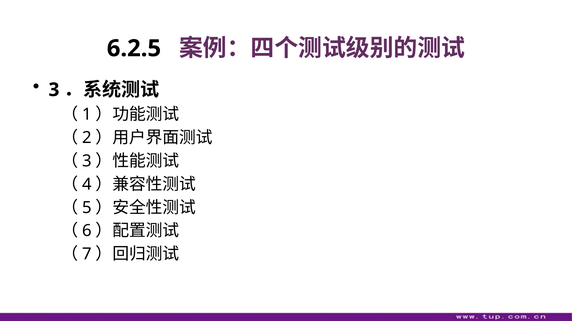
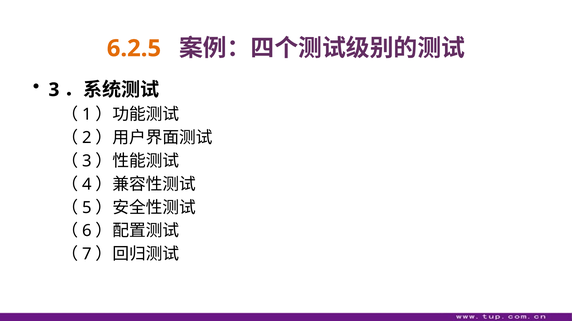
6.2.5 colour: black -> orange (134, 49)
